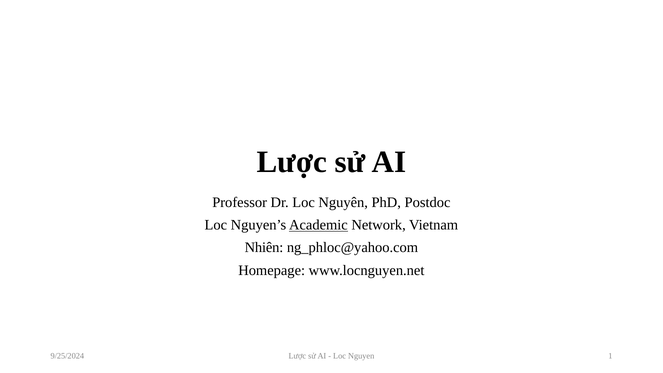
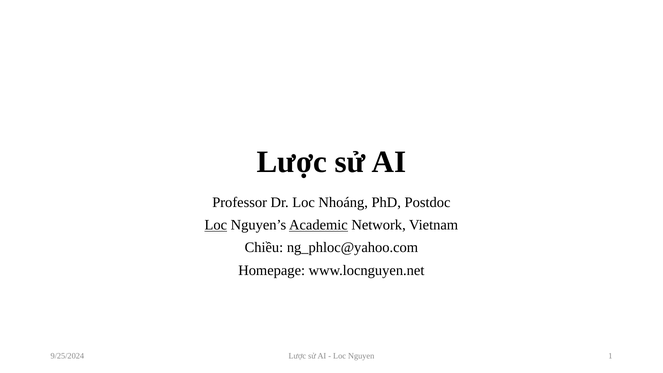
Nguyên: Nguyên -> Nhoáng (343, 202)
Loc underline: none -> present (216, 225)
Nhiên: Nhiên -> Chiều (264, 248)
